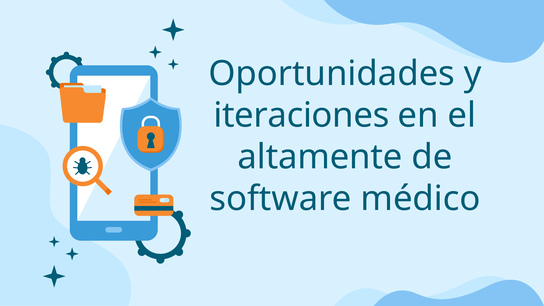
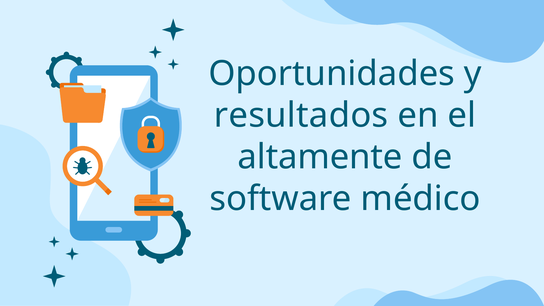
iteraciones: iteraciones -> resultados (301, 115)
